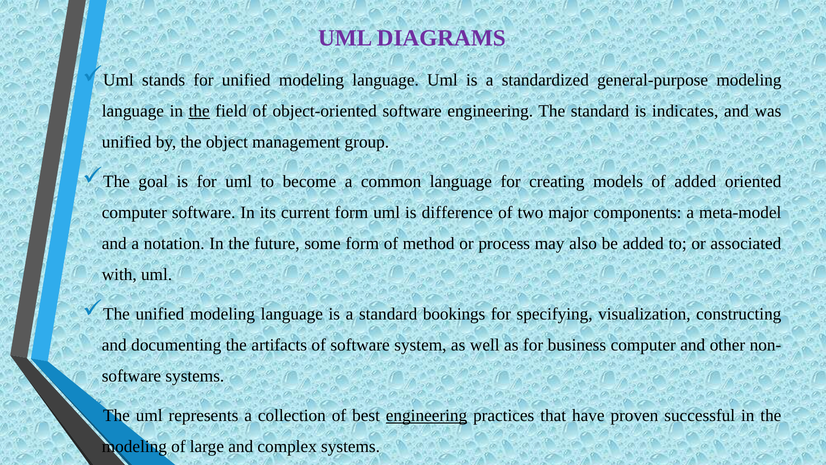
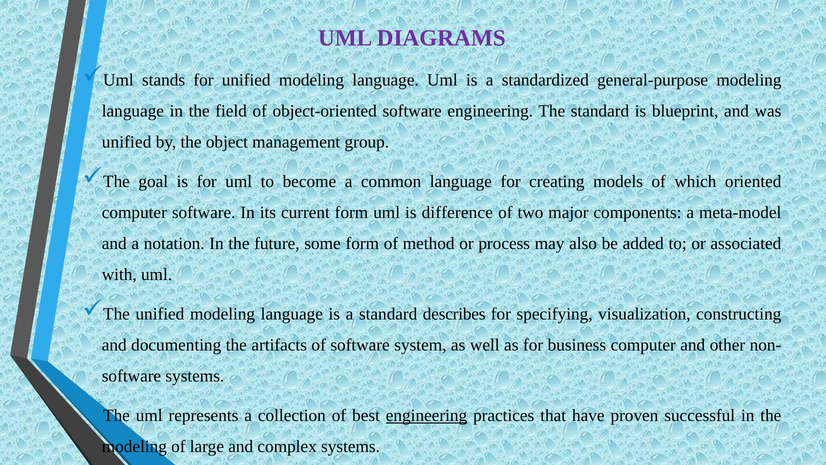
the underline: present -> none (199, 111)
indicates: indicates -> blueprint (685, 111)
of added: added -> which (695, 181)
bookings: bookings -> describes (454, 314)
